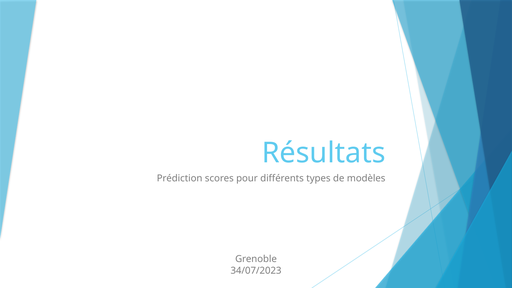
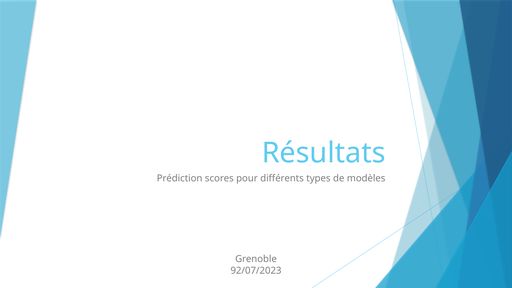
34/07/2023: 34/07/2023 -> 92/07/2023 (256, 271)
